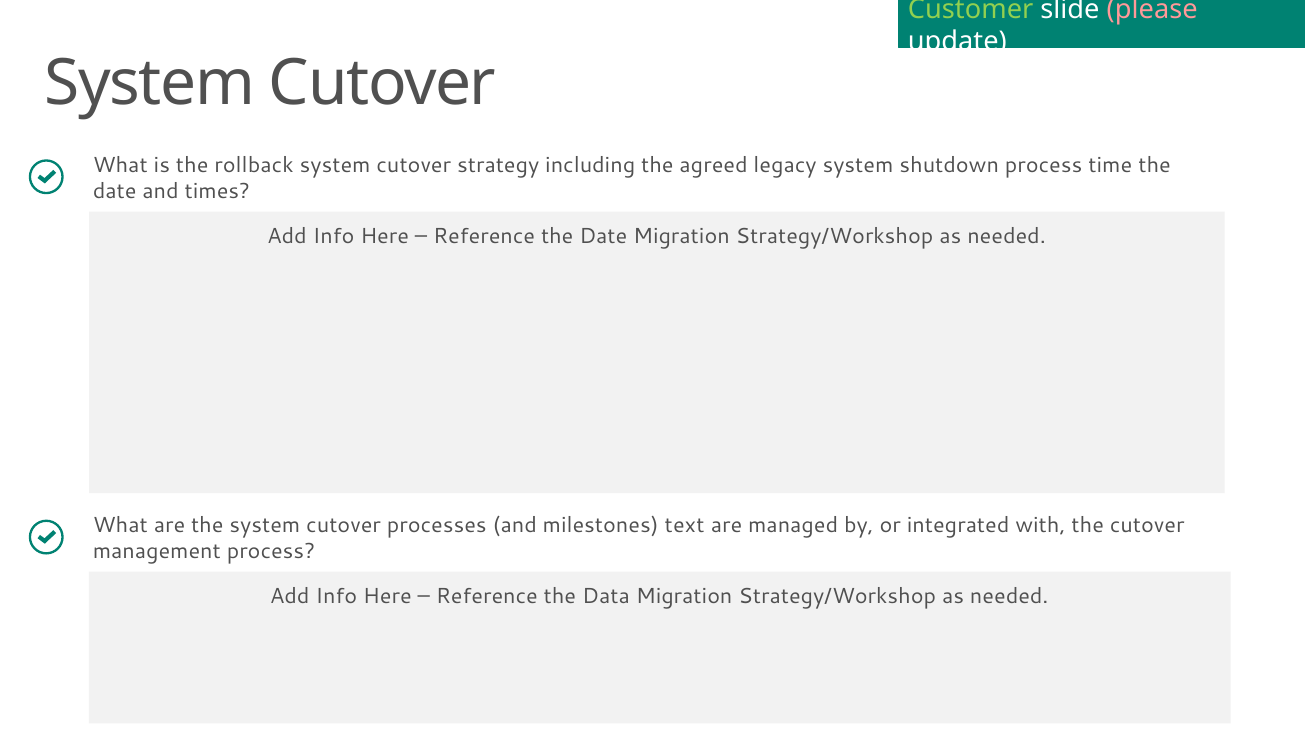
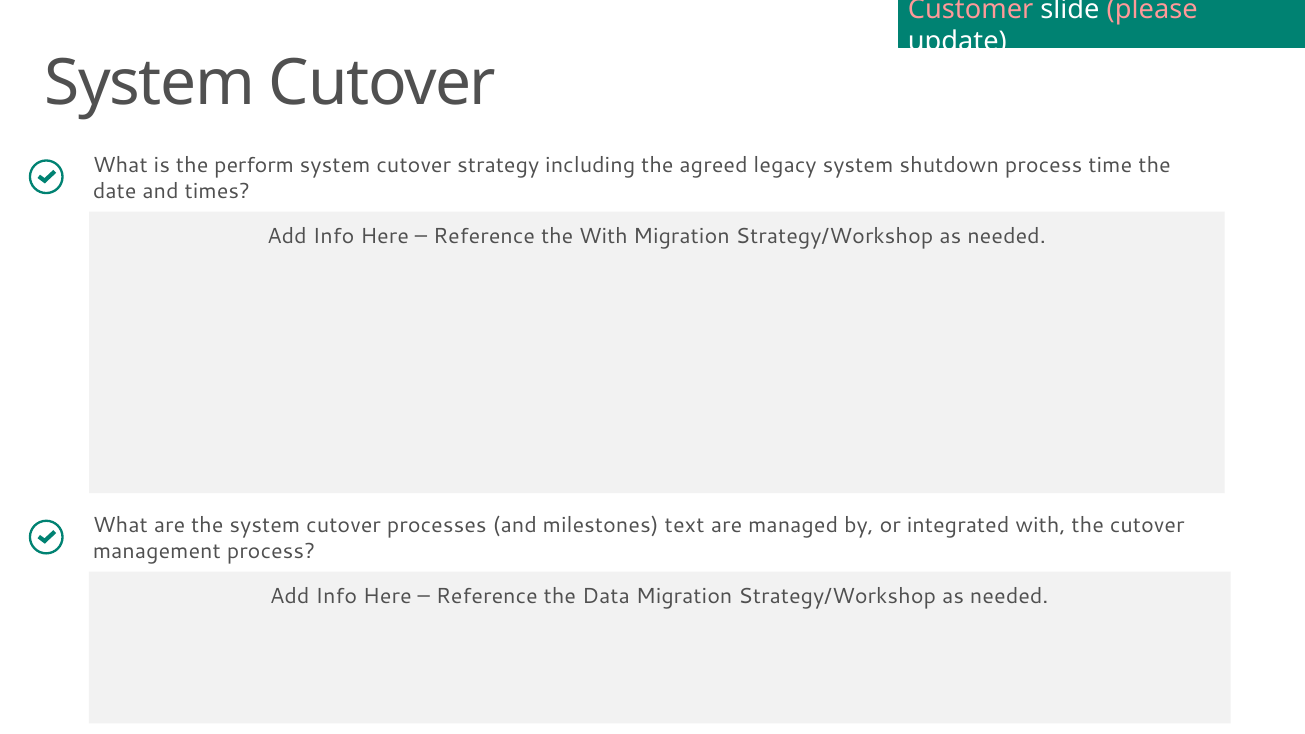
Customer colour: light green -> pink (971, 9)
rollback: rollback -> perform (254, 165)
Reference the Date: Date -> With (603, 236)
